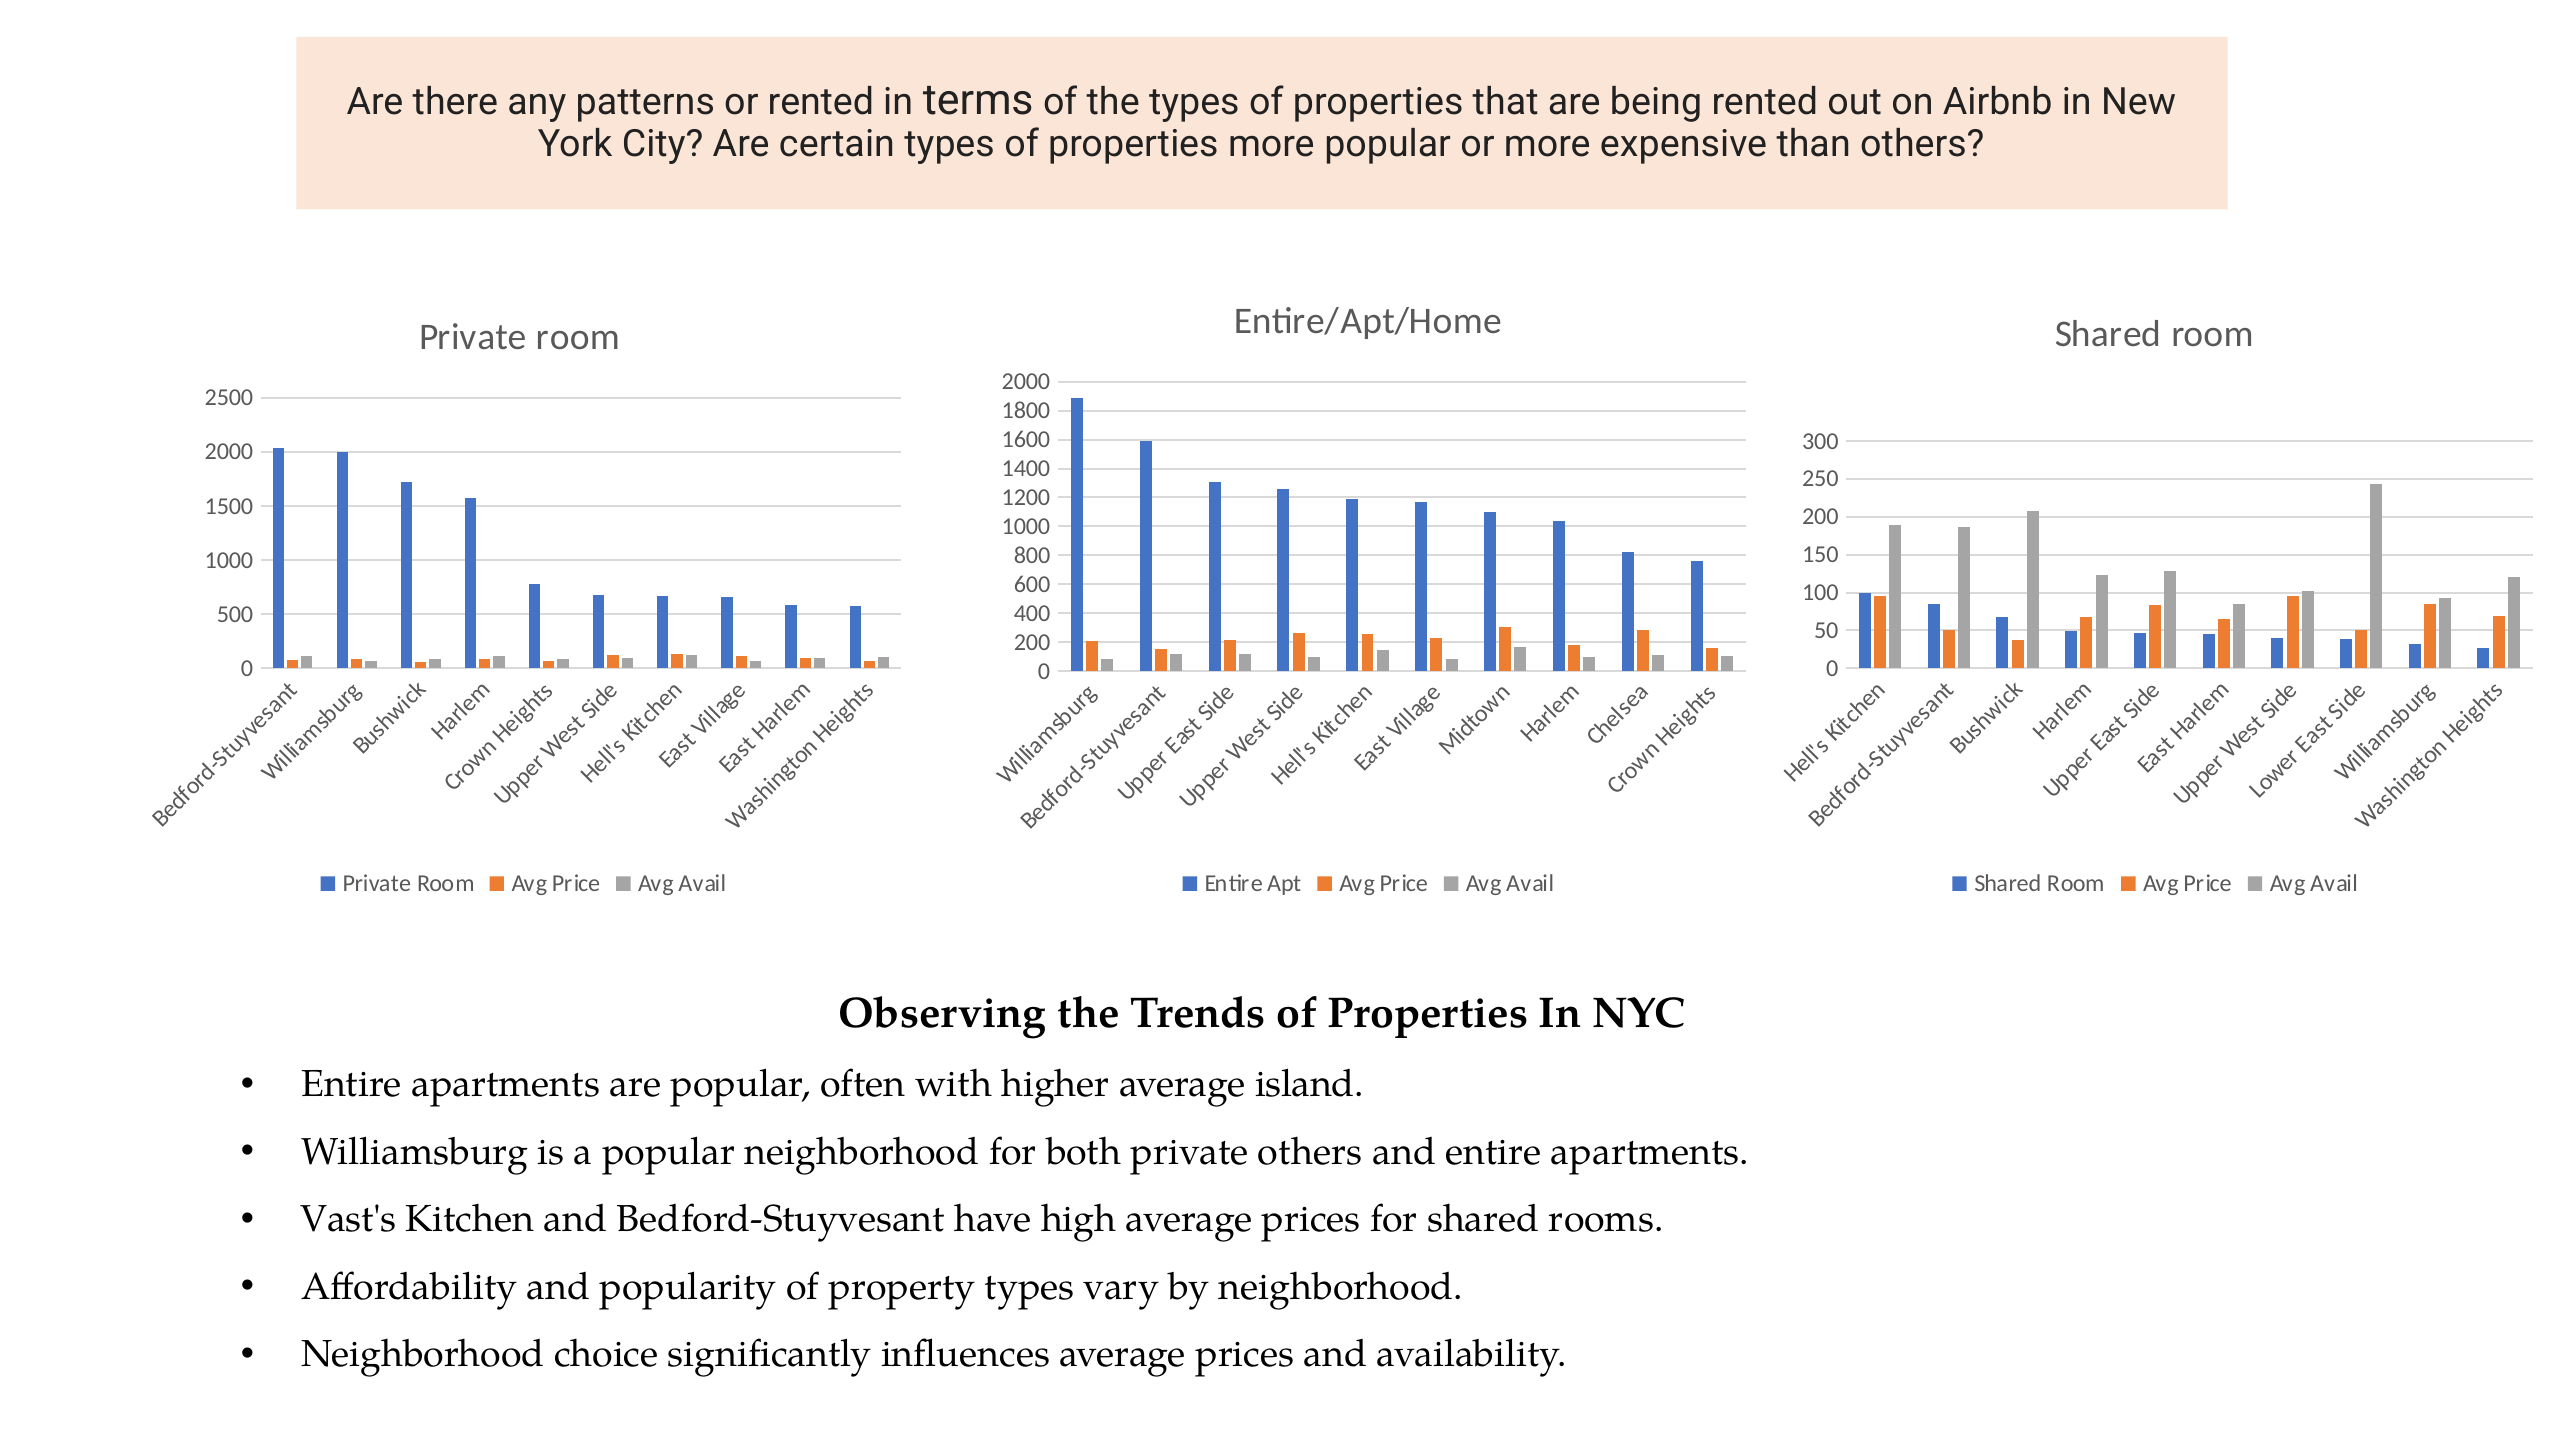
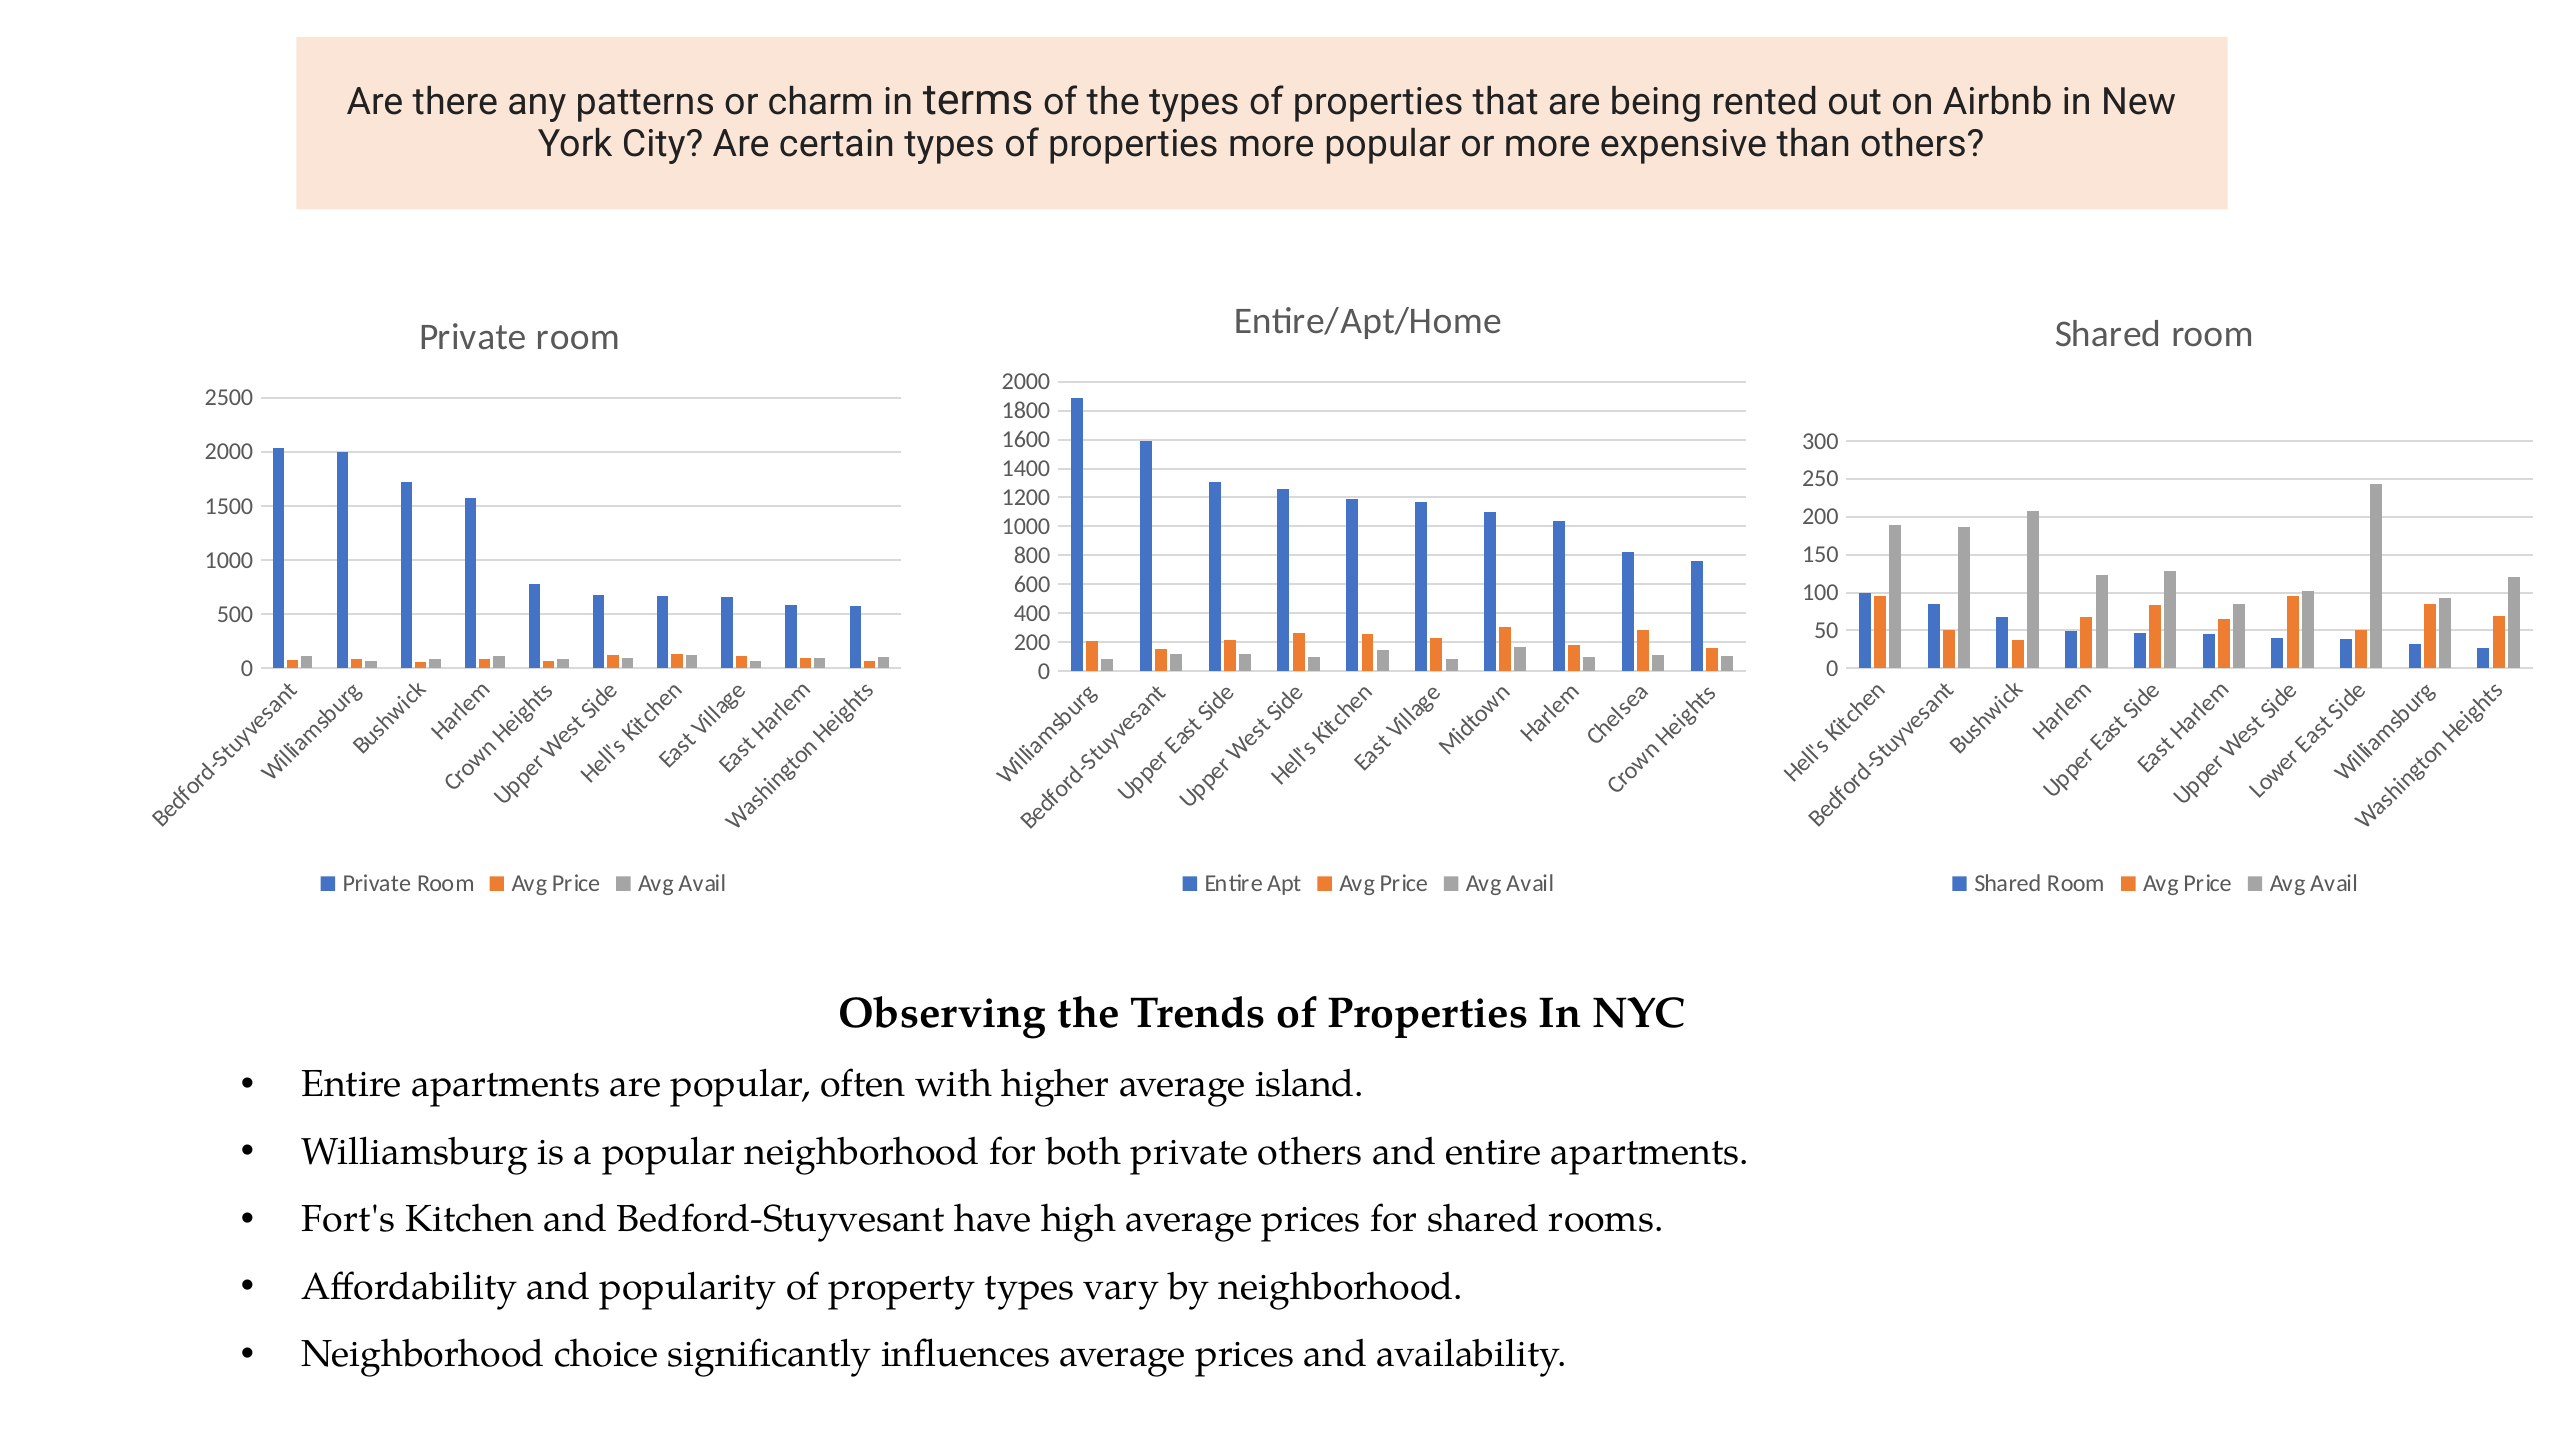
or rented: rented -> charm (821, 102)
Vast's: Vast's -> Fort's (348, 1219)
